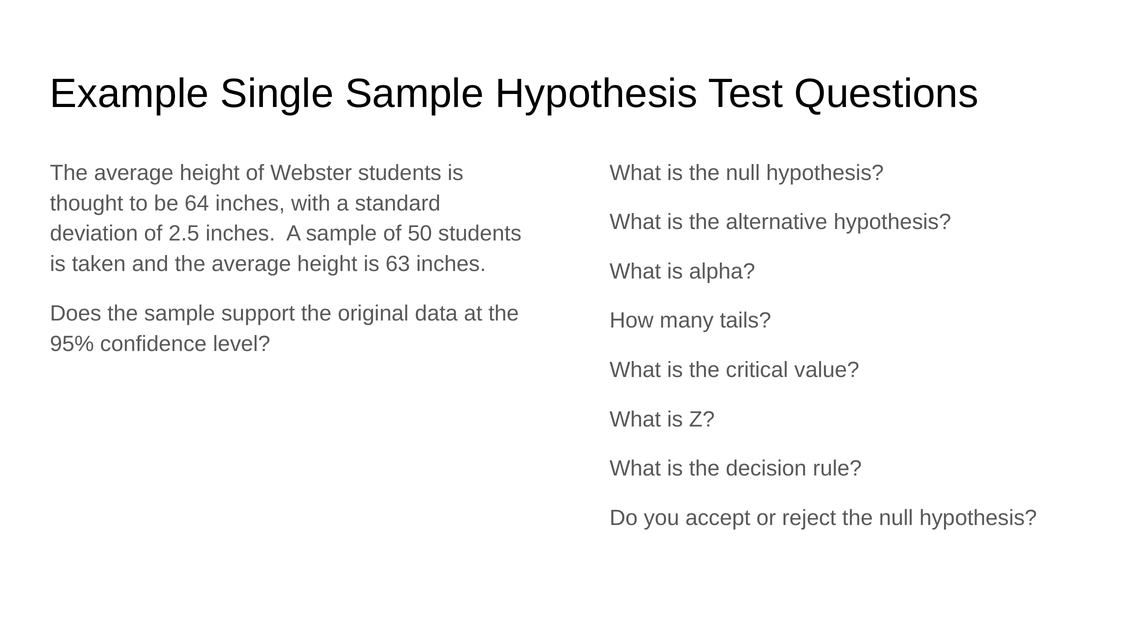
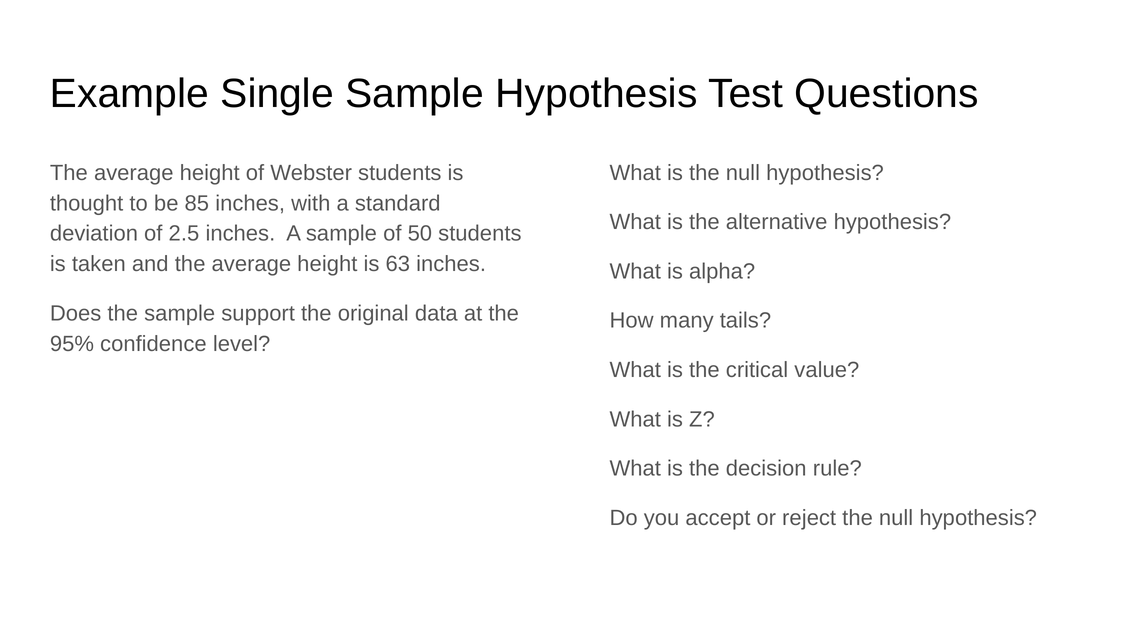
64: 64 -> 85 (197, 203)
